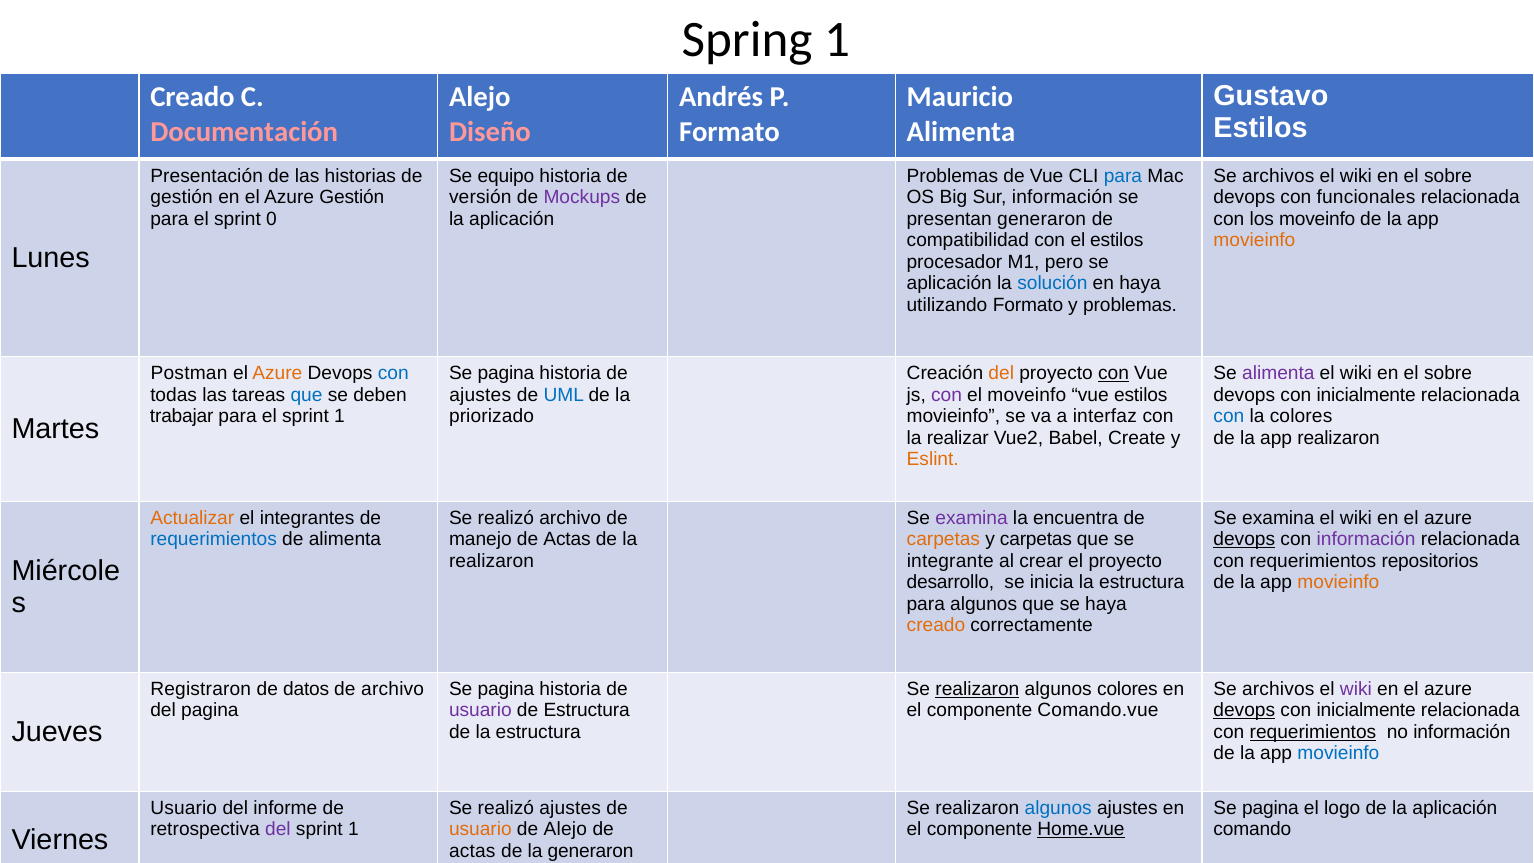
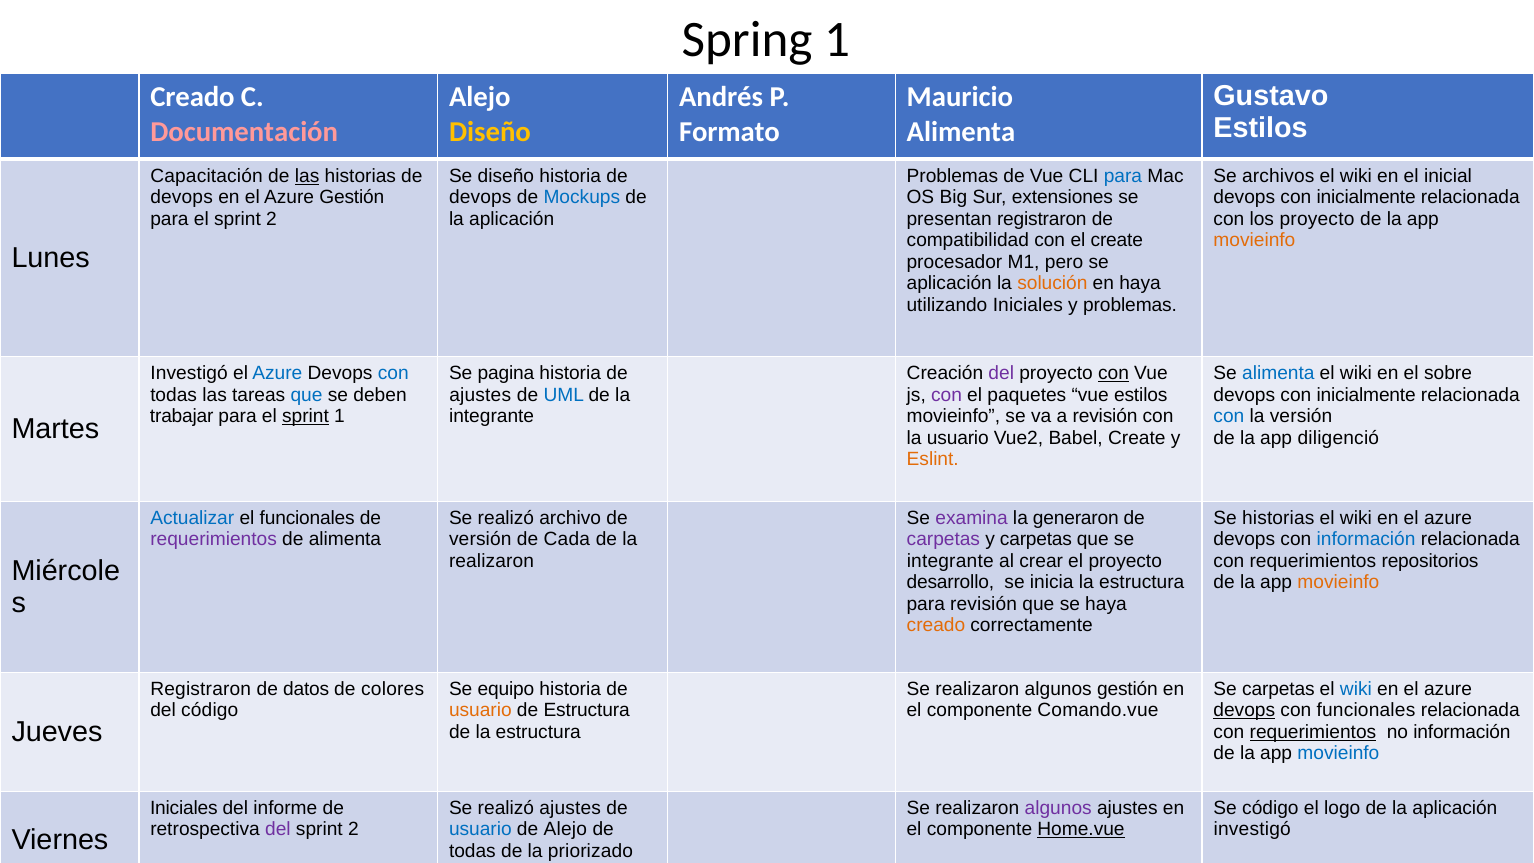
Diseño colour: pink -> yellow (490, 132)
Presentación: Presentación -> Capacitación (207, 176)
las underline: none -> present (307, 176)
Se equipo: equipo -> diseño (506, 176)
sobre: sobre -> inicial (1448, 176)
gestión: gestión -> devops (182, 197)
versión: versión -> devops (480, 197)
Mockups colour: purple -> blue (582, 197)
Sur información: información -> extensiones (1063, 197)
funcionales: funcionales -> inicialmente (1366, 197)
el sprint 0: 0 -> 2 (271, 219)
presentan generaron: generaron -> registraron (1042, 219)
los moveinfo: moveinfo -> proyecto (1317, 219)
el estilos: estilos -> create (1117, 240)
solución colour: blue -> orange (1052, 283)
utilizando Formato: Formato -> Iniciales (1028, 305)
Postman: Postman -> Investigó (189, 373)
Azure colour: orange -> blue (277, 373)
del colour: orange -> purple (1001, 373)
alimenta colour: purple -> blue (1278, 373)
el moveinfo: moveinfo -> paquetes (1027, 395)
sprint underline: none -> present (306, 416)
priorizado: priorizado -> integrante (492, 416)
a interfaz: interfaz -> revisión (1105, 416)
la colores: colores -> versión (1301, 416)
la realizar: realizar -> usuario (958, 438)
app realizaron: realizaron -> diligenció (1338, 438)
Actualizar colour: orange -> blue (192, 518)
el integrantes: integrantes -> funcionales (307, 518)
encuentra: encuentra -> generaron (1076, 518)
examina: examina -> historias (1278, 518)
requerimientos colour: blue -> purple (214, 540)
manejo: manejo -> versión (480, 540)
Actas: Actas -> Cada (567, 540)
carpetas colour: orange -> purple (943, 540)
devops underline: present -> none (1244, 540)
información colour: purple -> blue (1366, 540)
para algunos: algunos -> revisión (984, 604)
de archivo: archivo -> colores (393, 689)
pagina: pagina -> equipo (506, 689)
realizaron underline: present -> none (977, 689)
algunos colores: colores -> gestión (1127, 689)
archivos: archivos -> carpetas (1278, 689)
wiki colour: purple -> blue (1356, 689)
del pagina: pagina -> código (210, 711)
usuario colour: purple -> orange (480, 711)
inicialmente: inicialmente -> funcionales (1366, 711)
Usuario: Usuario -> Iniciales (184, 808)
algunos colour: blue -> purple (1058, 808)
pagina: pagina -> código (1270, 808)
1: 1 -> 2 (353, 829)
usuario colour: orange -> blue (480, 829)
comando: comando -> investigó (1252, 829)
actas: actas -> todas (472, 851)
la generaron: generaron -> priorizado (590, 851)
